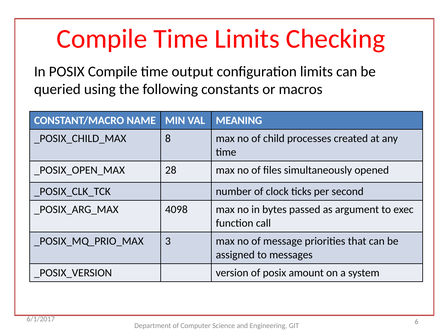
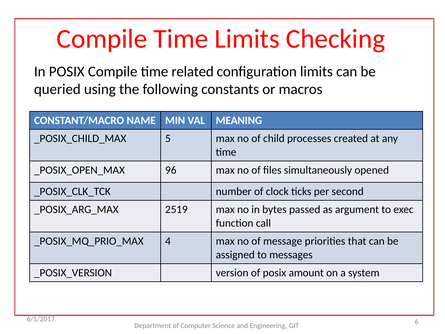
output: output -> related (193, 71)
8: 8 -> 5 (168, 138)
28: 28 -> 96 (171, 170)
4098: 4098 -> 2519 (176, 209)
3: 3 -> 4 (168, 241)
